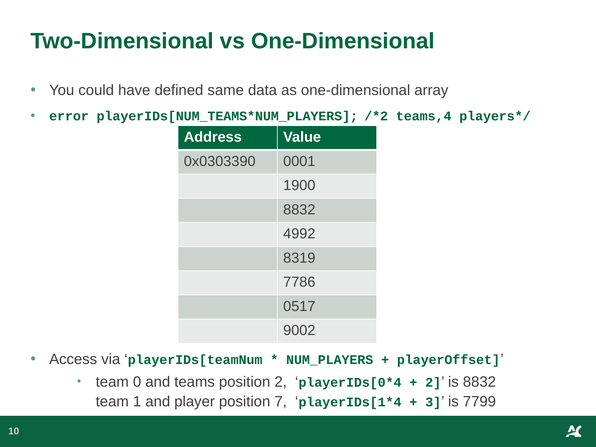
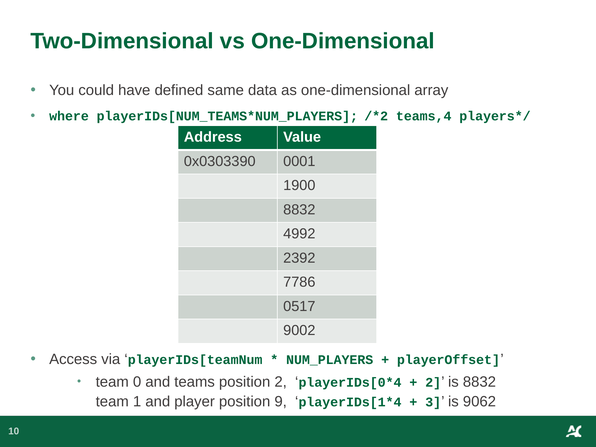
error: error -> where (69, 116)
8319: 8319 -> 2392 (299, 258)
7: 7 -> 9 (281, 402)
7799: 7799 -> 9062 (479, 402)
